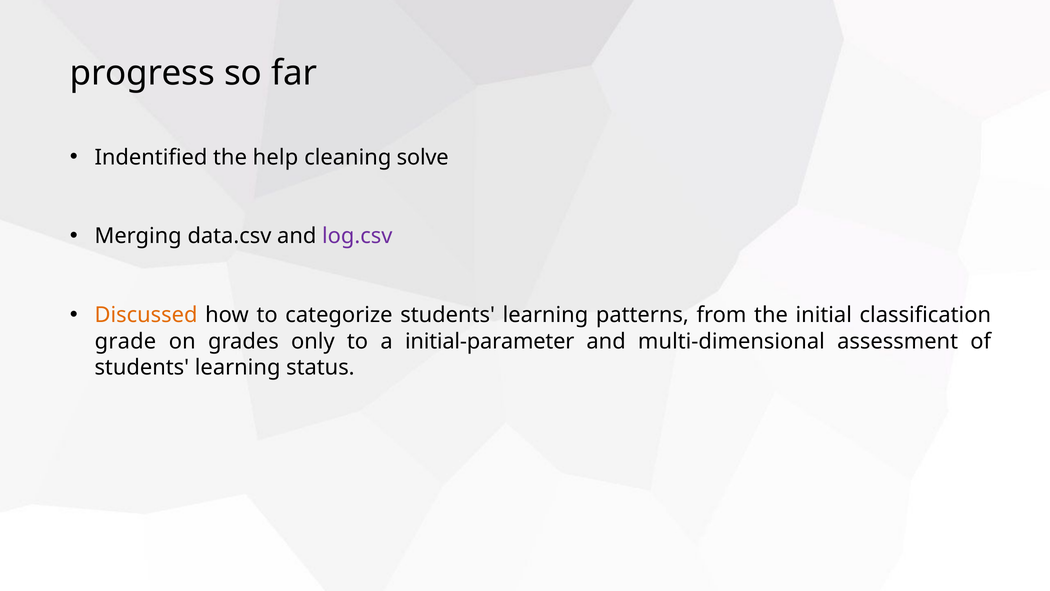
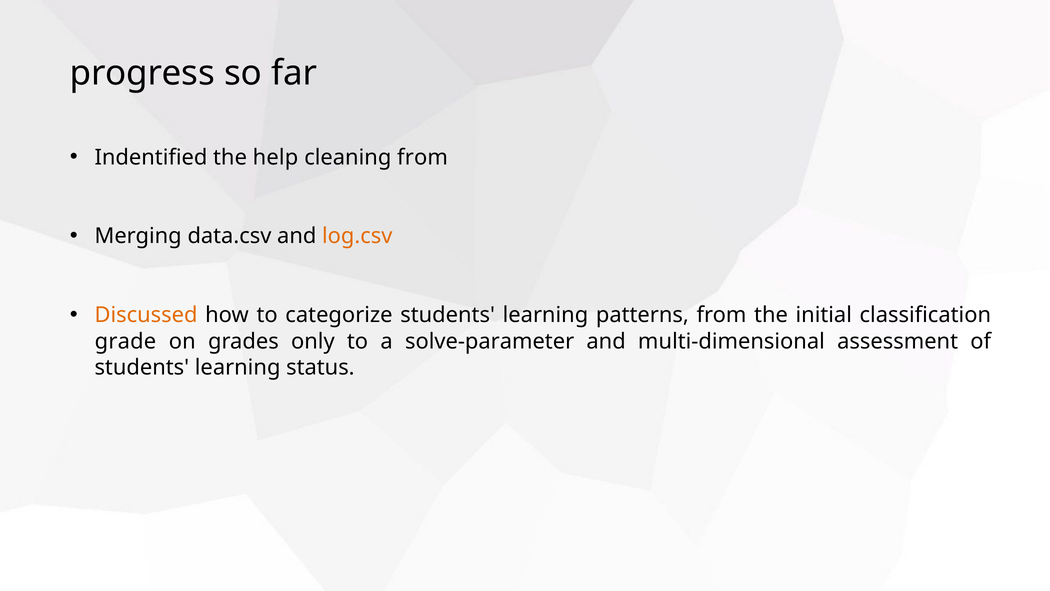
cleaning solve: solve -> from (422, 157)
log.csv colour: purple -> orange (357, 236)
initial-parameter: initial-parameter -> solve-parameter (490, 341)
